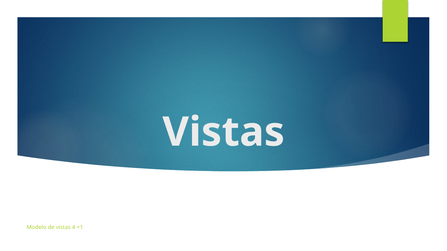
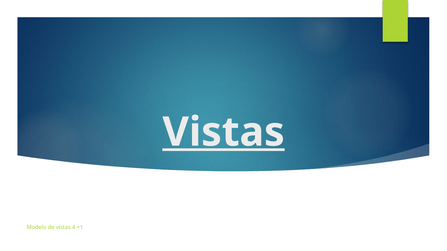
Vistas underline: none -> present (224, 132)
